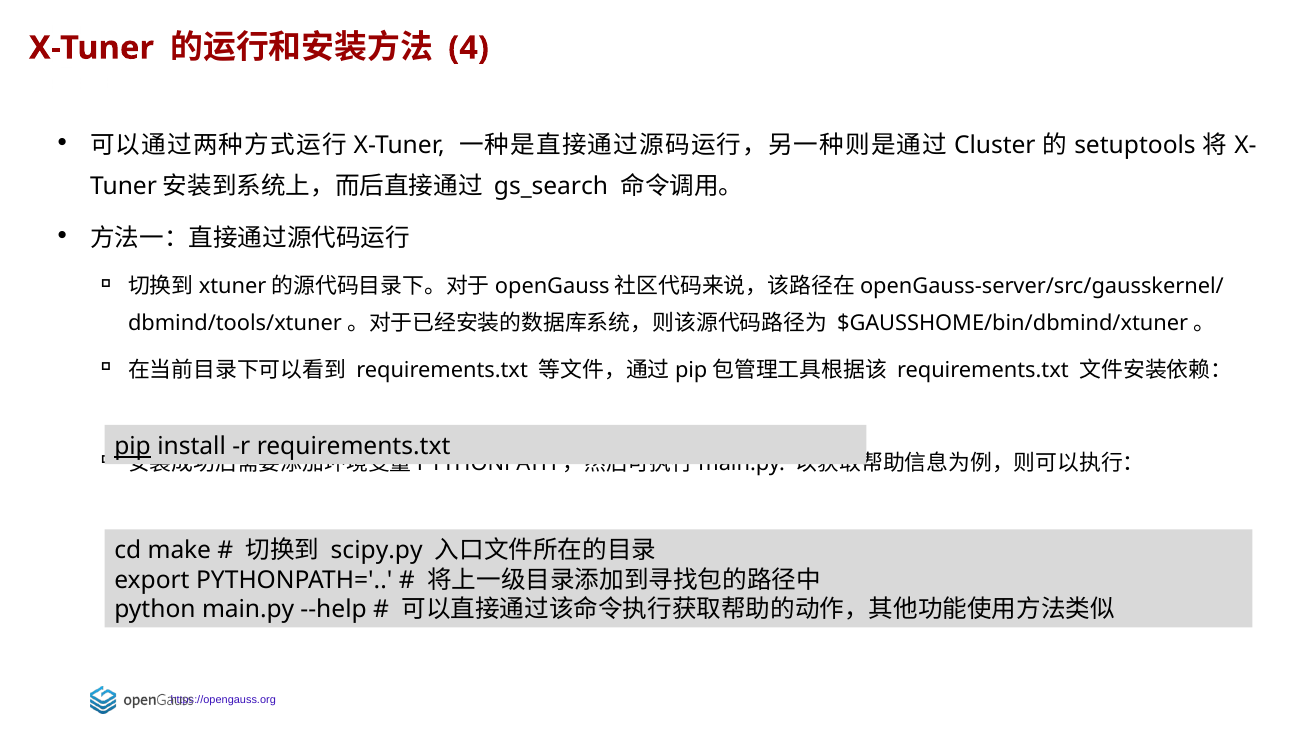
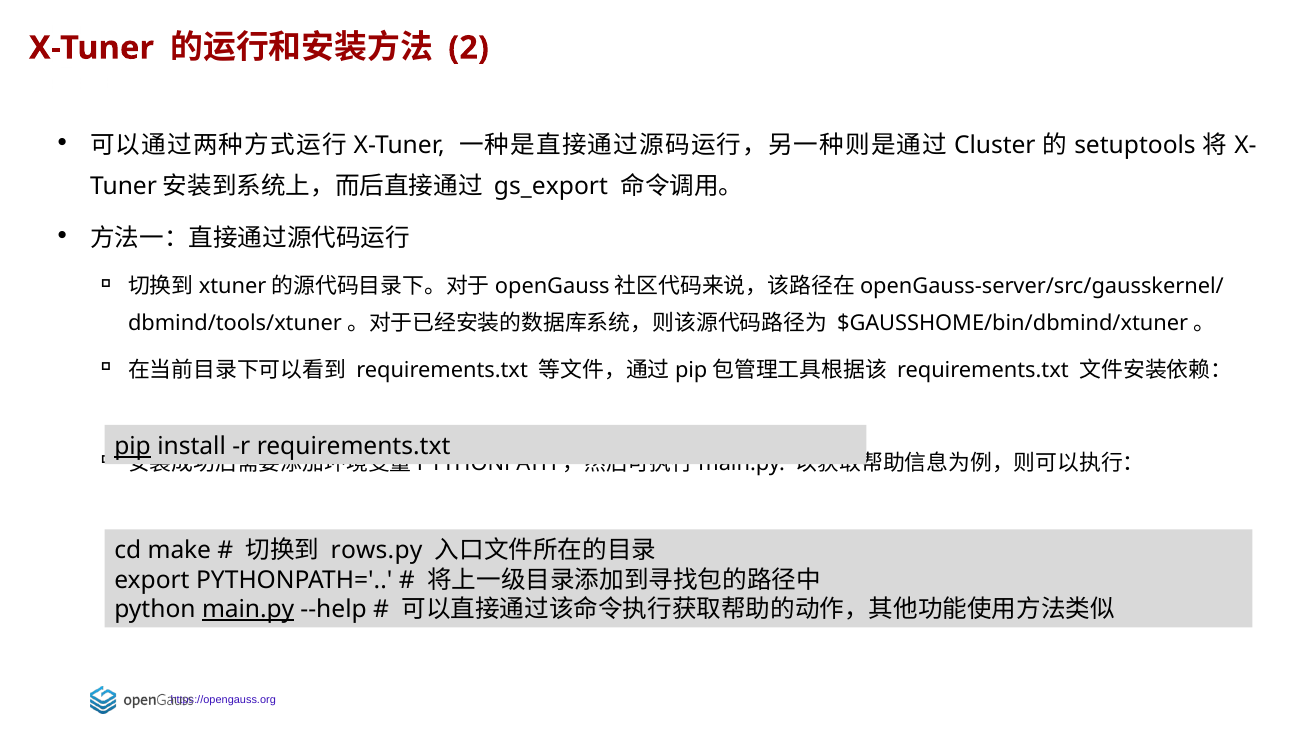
4: 4 -> 2 (469, 48)
gs_search: gs_search -> gs_export (551, 187)
scipy.py: scipy.py -> rows.py (377, 551)
main.py underline: none -> present (248, 610)
